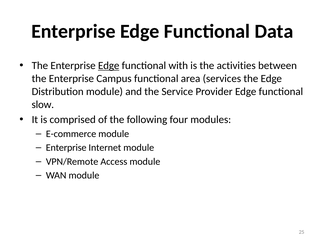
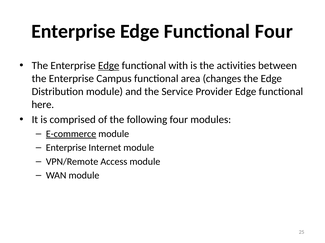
Functional Data: Data -> Four (274, 31)
services: services -> changes (222, 79)
slow: slow -> here (43, 105)
E-commerce underline: none -> present (71, 134)
